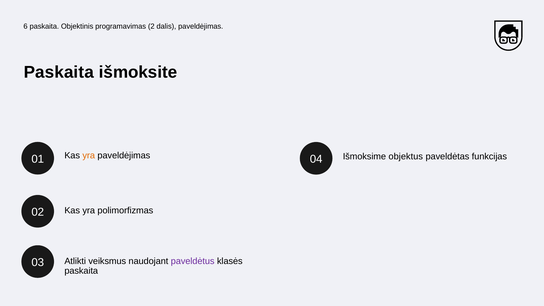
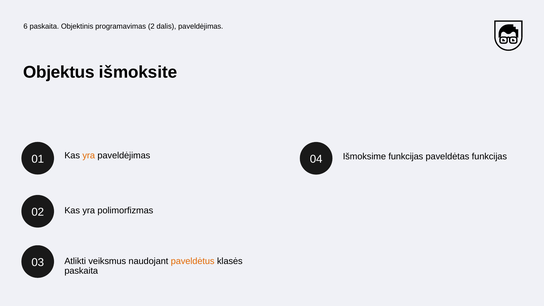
Paskaita: Paskaita -> Objektus (59, 72)
Išmoksime objektus: objektus -> funkcijas (406, 157)
paveldėtus colour: purple -> orange (193, 261)
